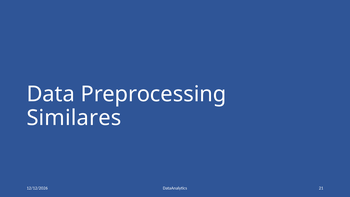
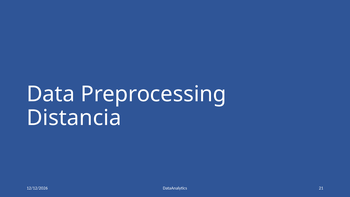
Similares: Similares -> Distancia (74, 118)
